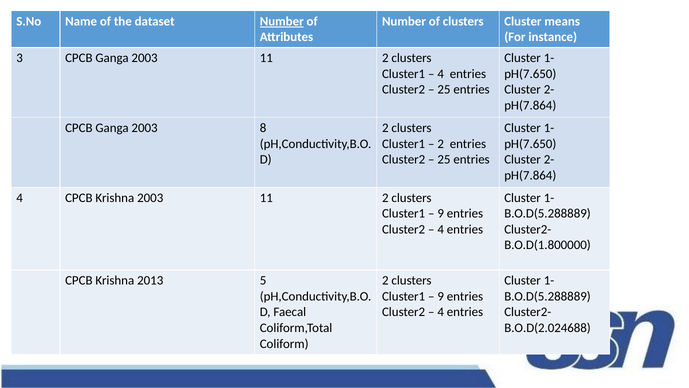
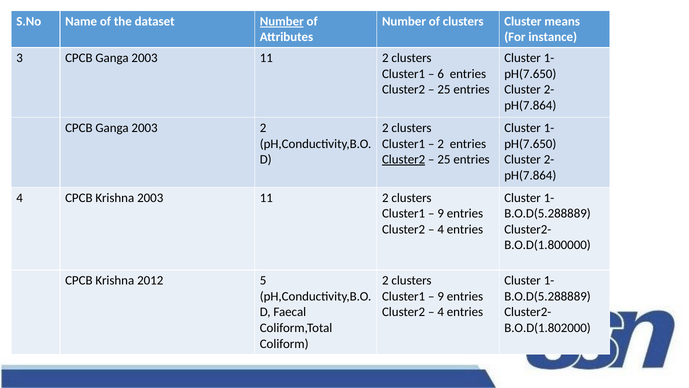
4: 4 -> 6 (441, 74)
2003 8: 8 -> 2 (263, 128)
Cluster2 underline: none -> present (404, 159)
2013: 2013 -> 2012 (150, 280)
B.O.D(2.024688: B.O.D(2.024688 -> B.O.D(1.802000 (548, 328)
